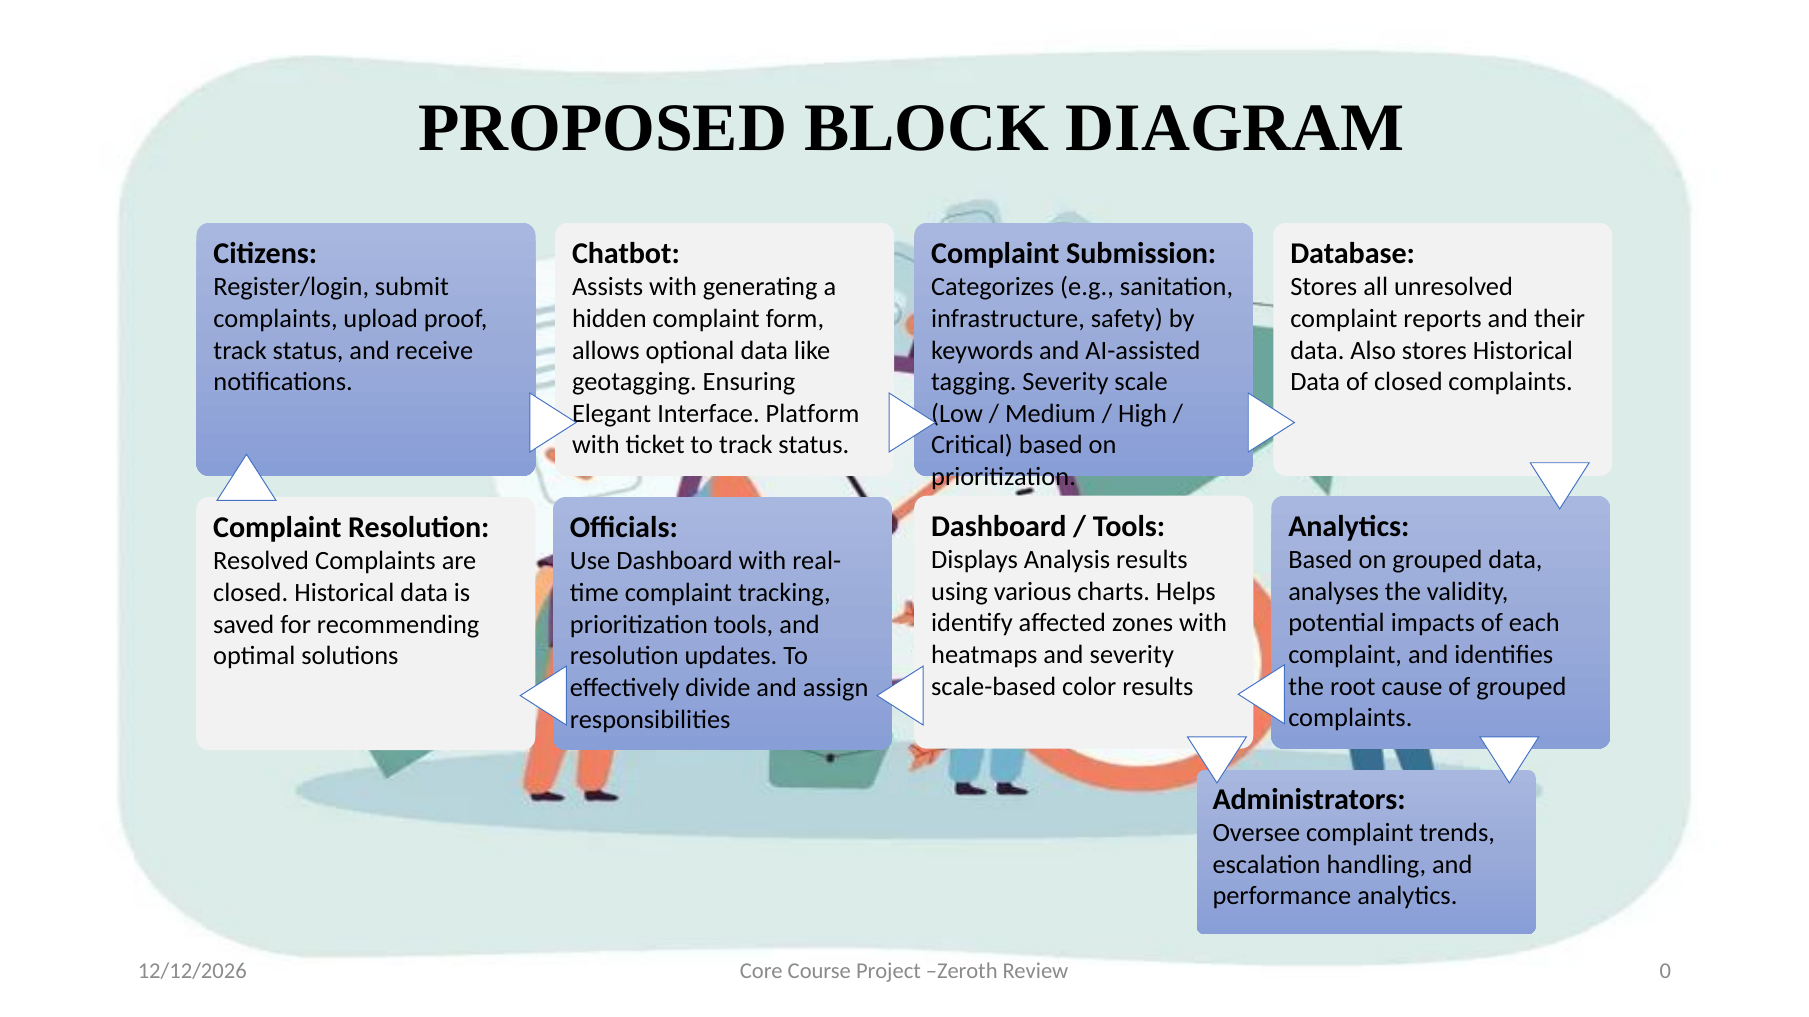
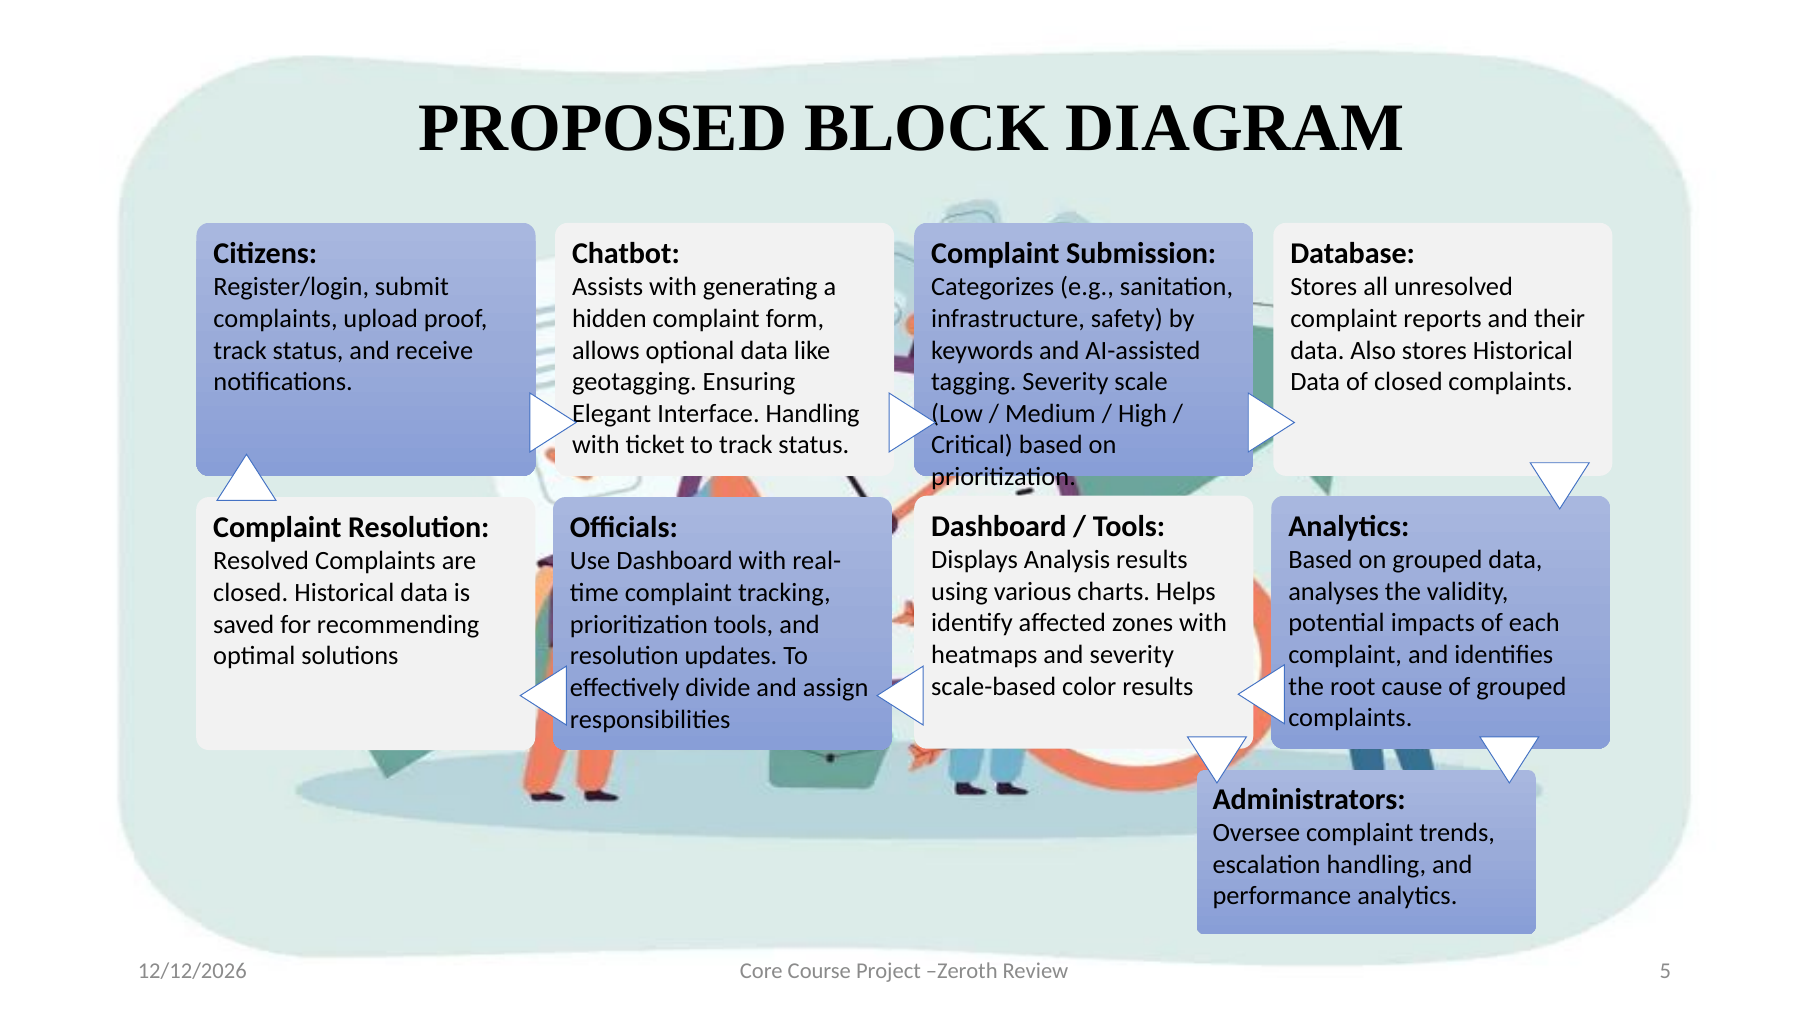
Interface Platform: Platform -> Handling (813, 414)
0: 0 -> 5 (1665, 972)
